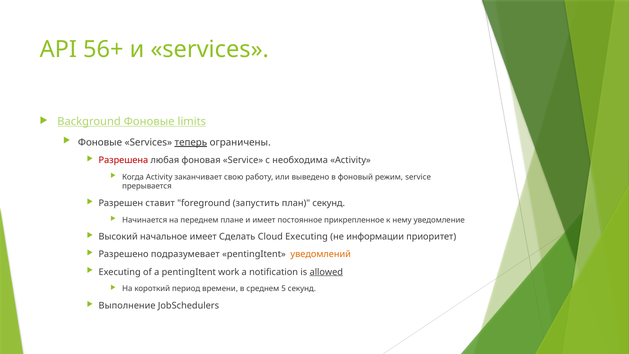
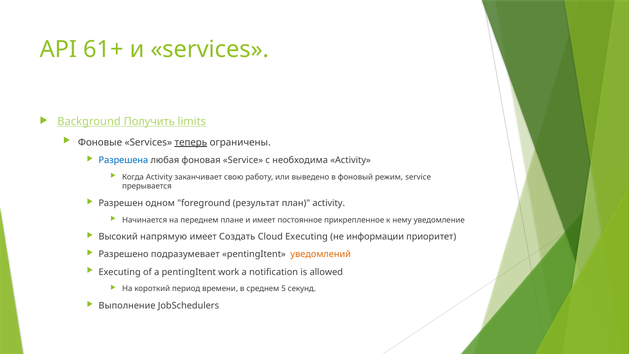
56+: 56+ -> 61+ (103, 50)
Background Фоновые: Фоновые -> Получить (149, 121)
Разрешена colour: red -> blue (123, 160)
ставит: ставит -> одном (160, 203)
запустить: запустить -> результат (256, 203)
план секунд: секунд -> activity (329, 203)
начальное: начальное -> напрямую (164, 237)
Сделать: Сделать -> Создать (237, 237)
allowed underline: present -> none (326, 272)
